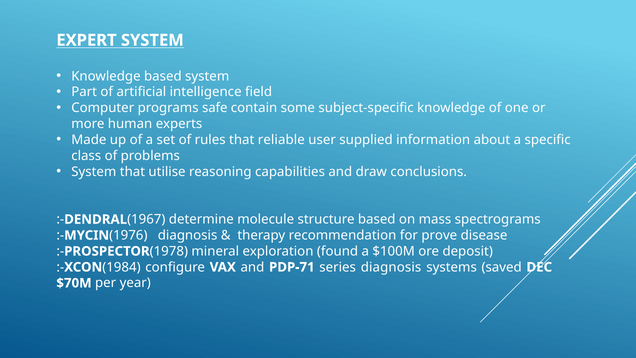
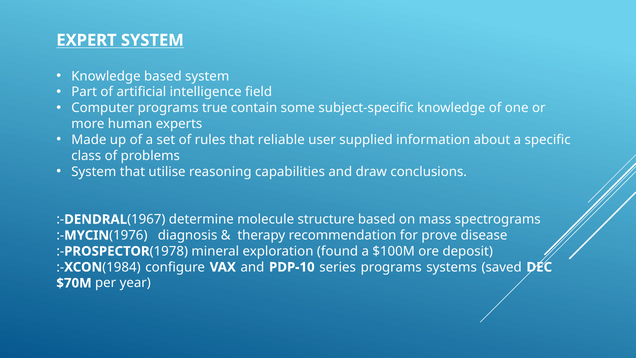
safe: safe -> true (215, 108)
PDP-71: PDP-71 -> PDP-10 (292, 267)
series diagnosis: diagnosis -> programs (391, 267)
